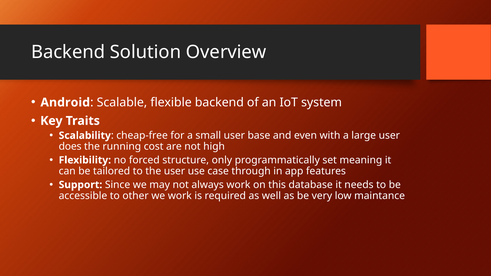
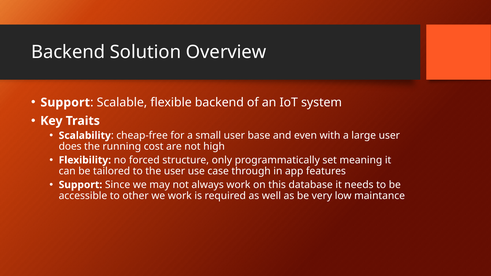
Android: Android -> Support (65, 103)
